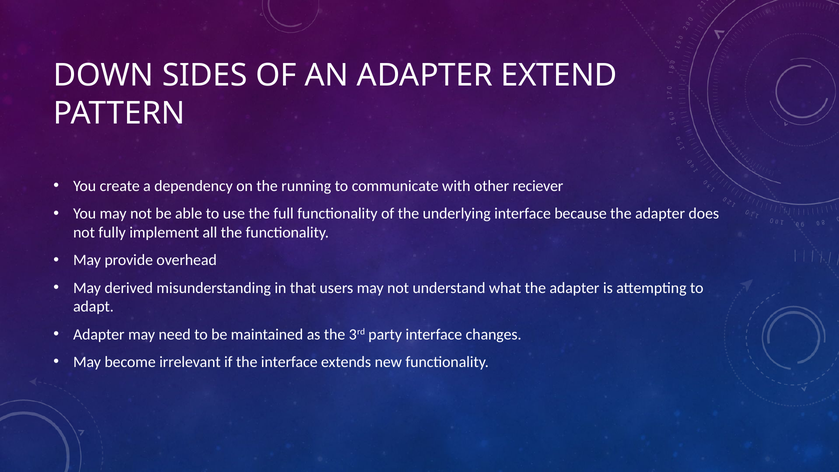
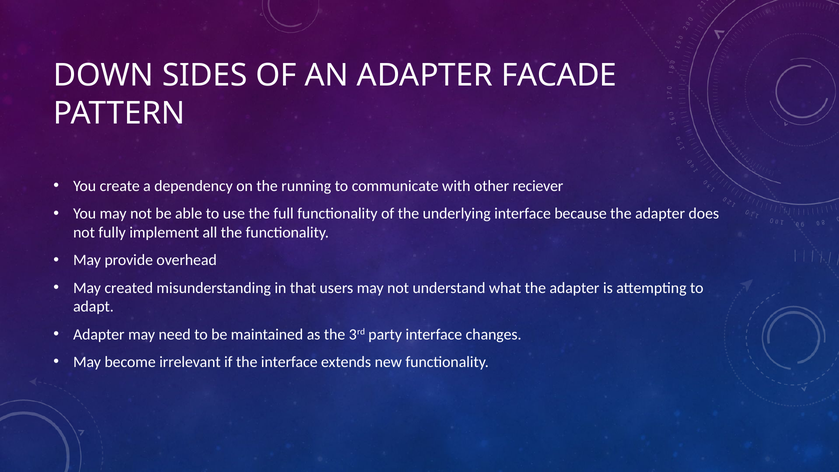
EXTEND: EXTEND -> FACADE (559, 75)
derived: derived -> created (129, 288)
